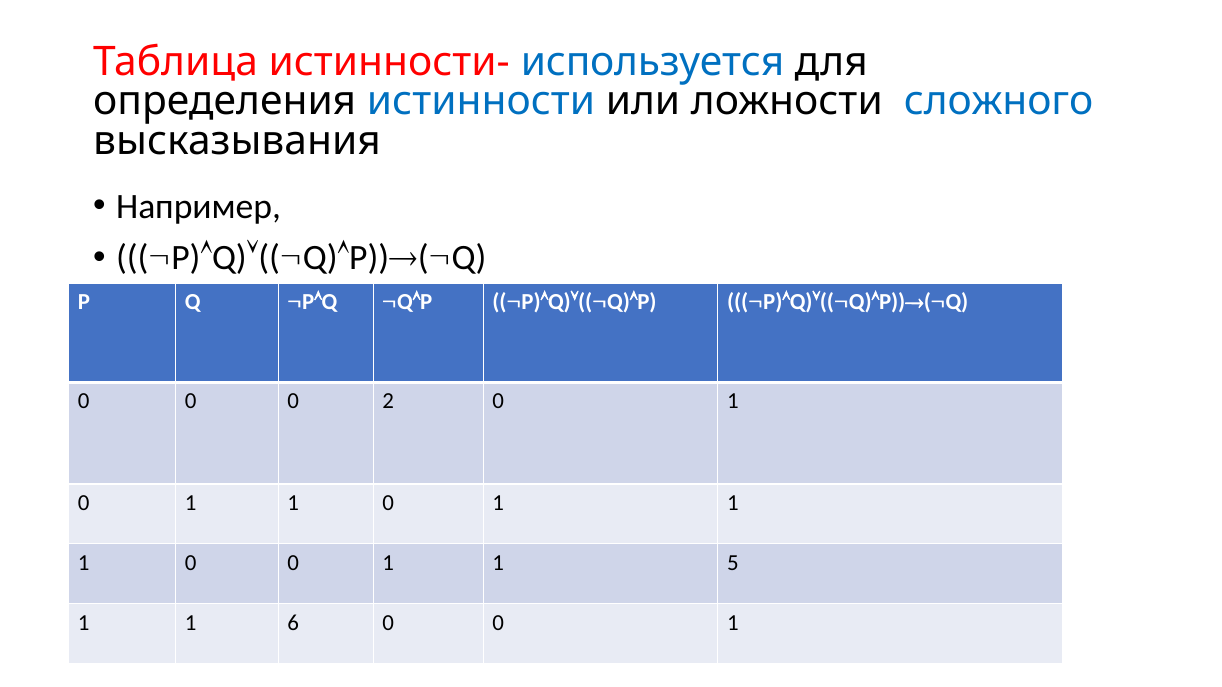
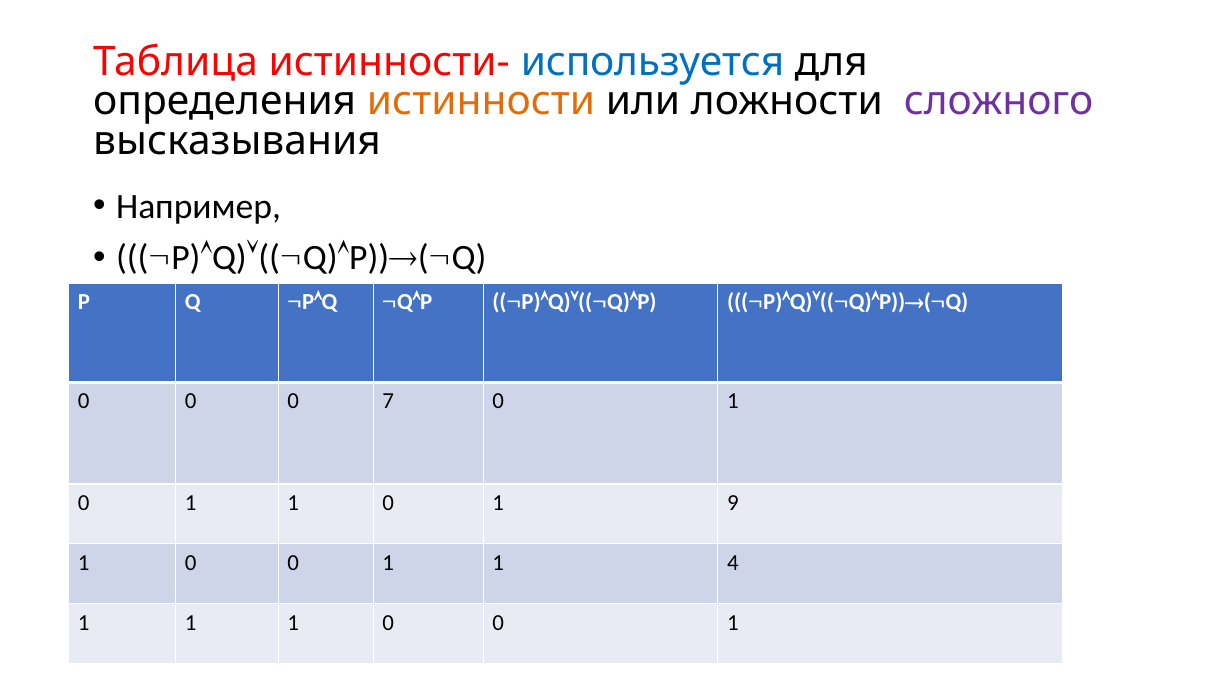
истинности colour: blue -> orange (481, 101)
сложного colour: blue -> purple (999, 101)
2: 2 -> 7 (388, 401)
1: 1 -> 9 (733, 503)
5: 5 -> 4 (733, 563)
1 1 6: 6 -> 1 (293, 623)
